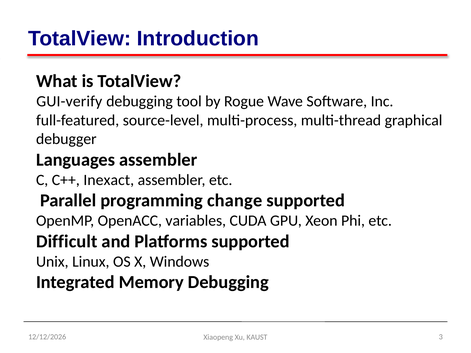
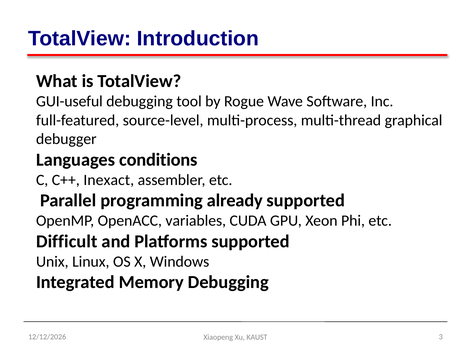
GUI-verify: GUI-verify -> GUI-useful (69, 102)
Languages assembler: assembler -> conditions (158, 160)
change: change -> already (235, 201)
